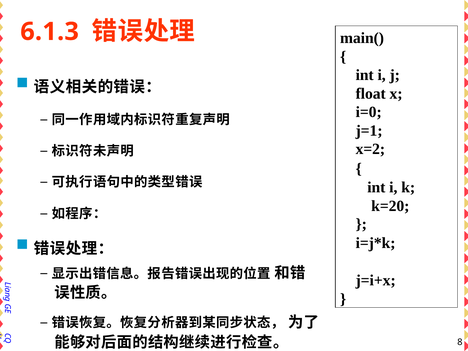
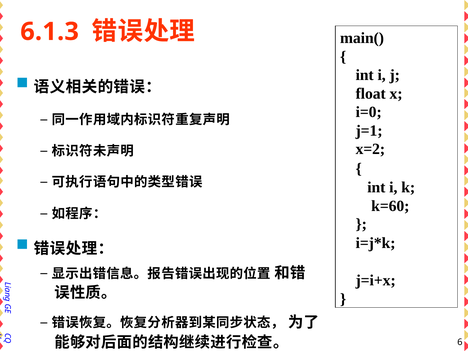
k=20: k=20 -> k=60 (390, 206)
8: 8 -> 6 (460, 342)
